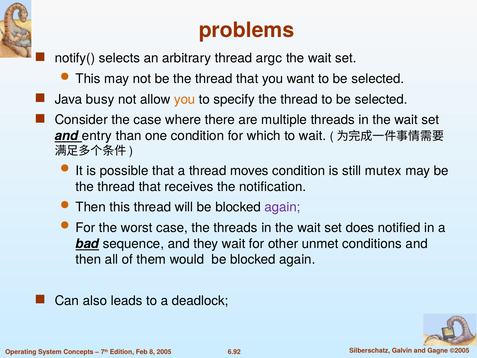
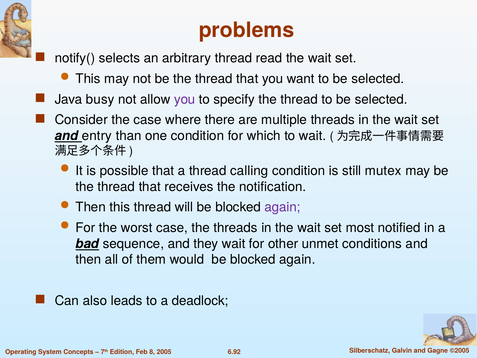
argc: argc -> read (269, 58)
you colour: orange -> purple (185, 99)
moves: moves -> calling (249, 171)
does: does -> most (360, 228)
